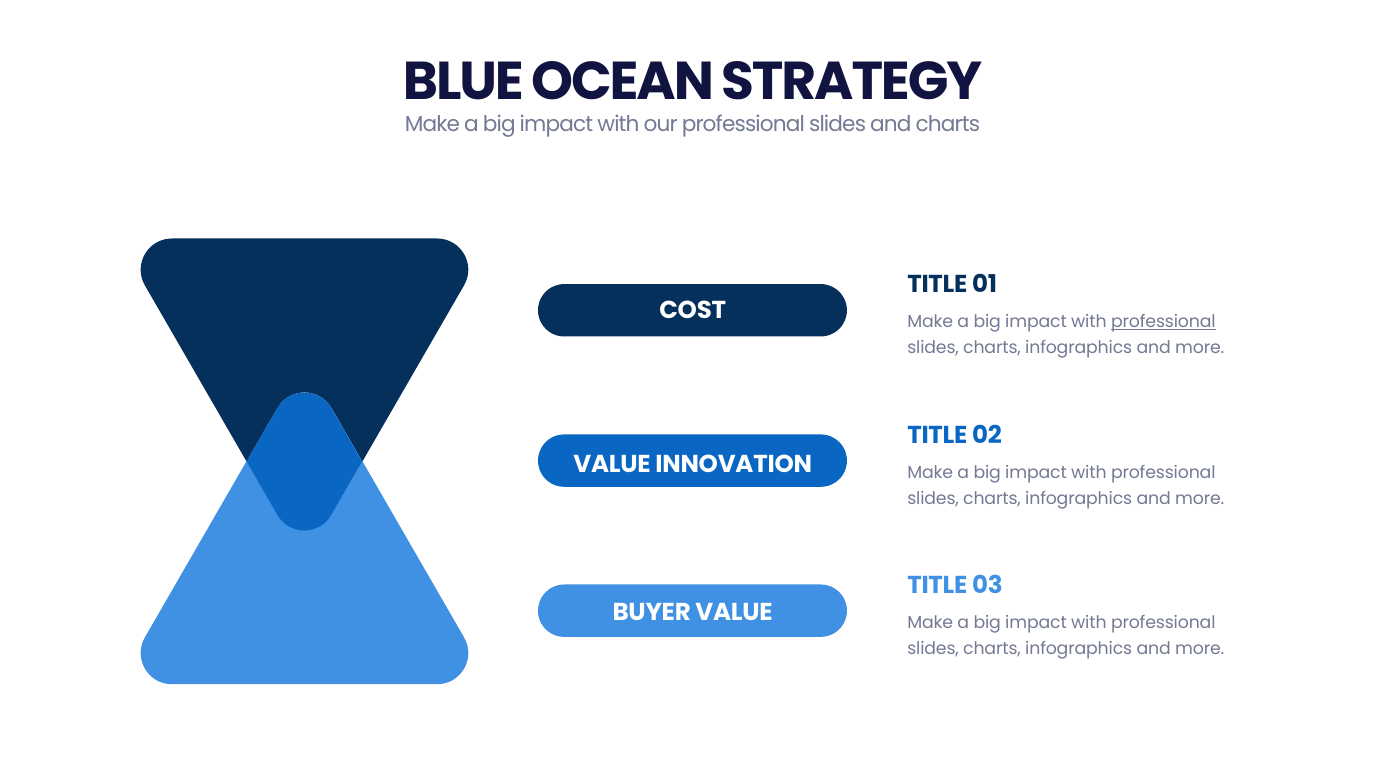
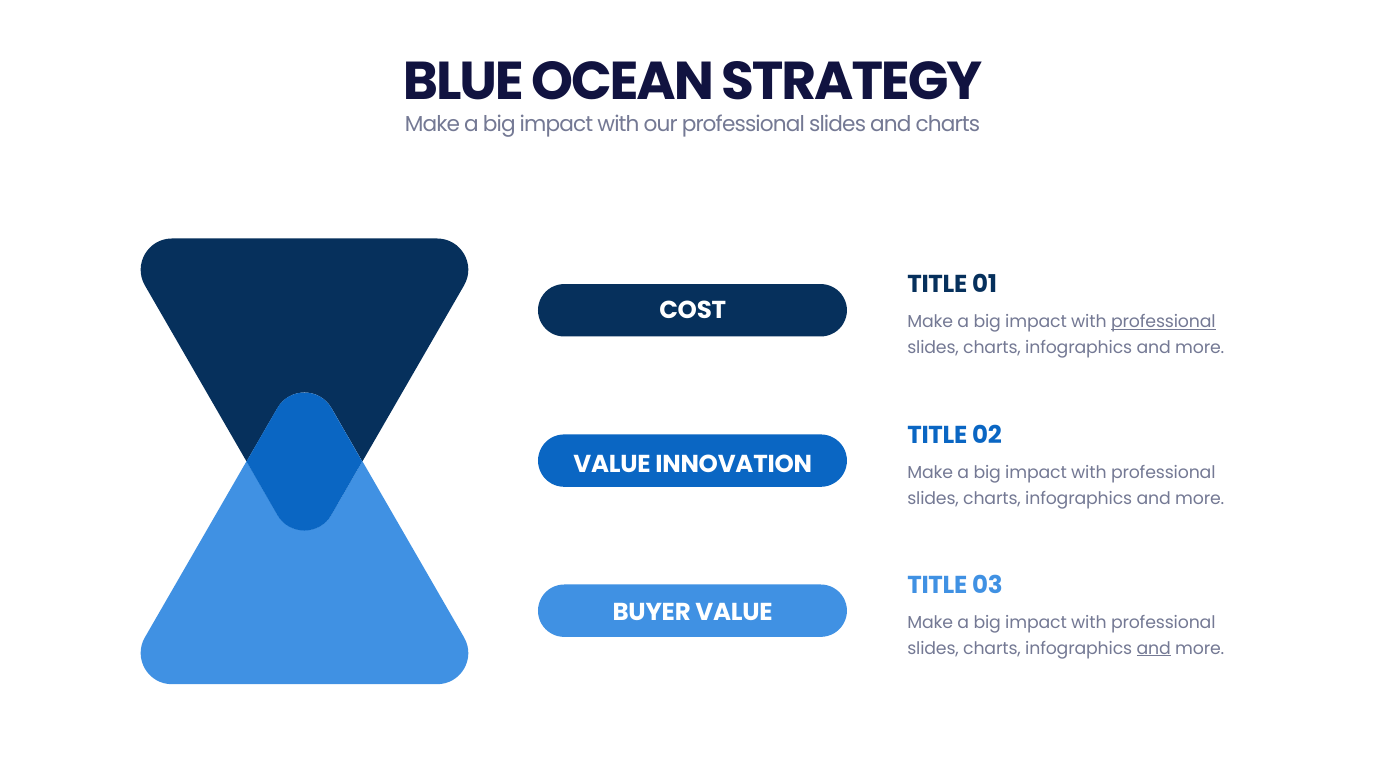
and underline: none -> present (1154, 649)
